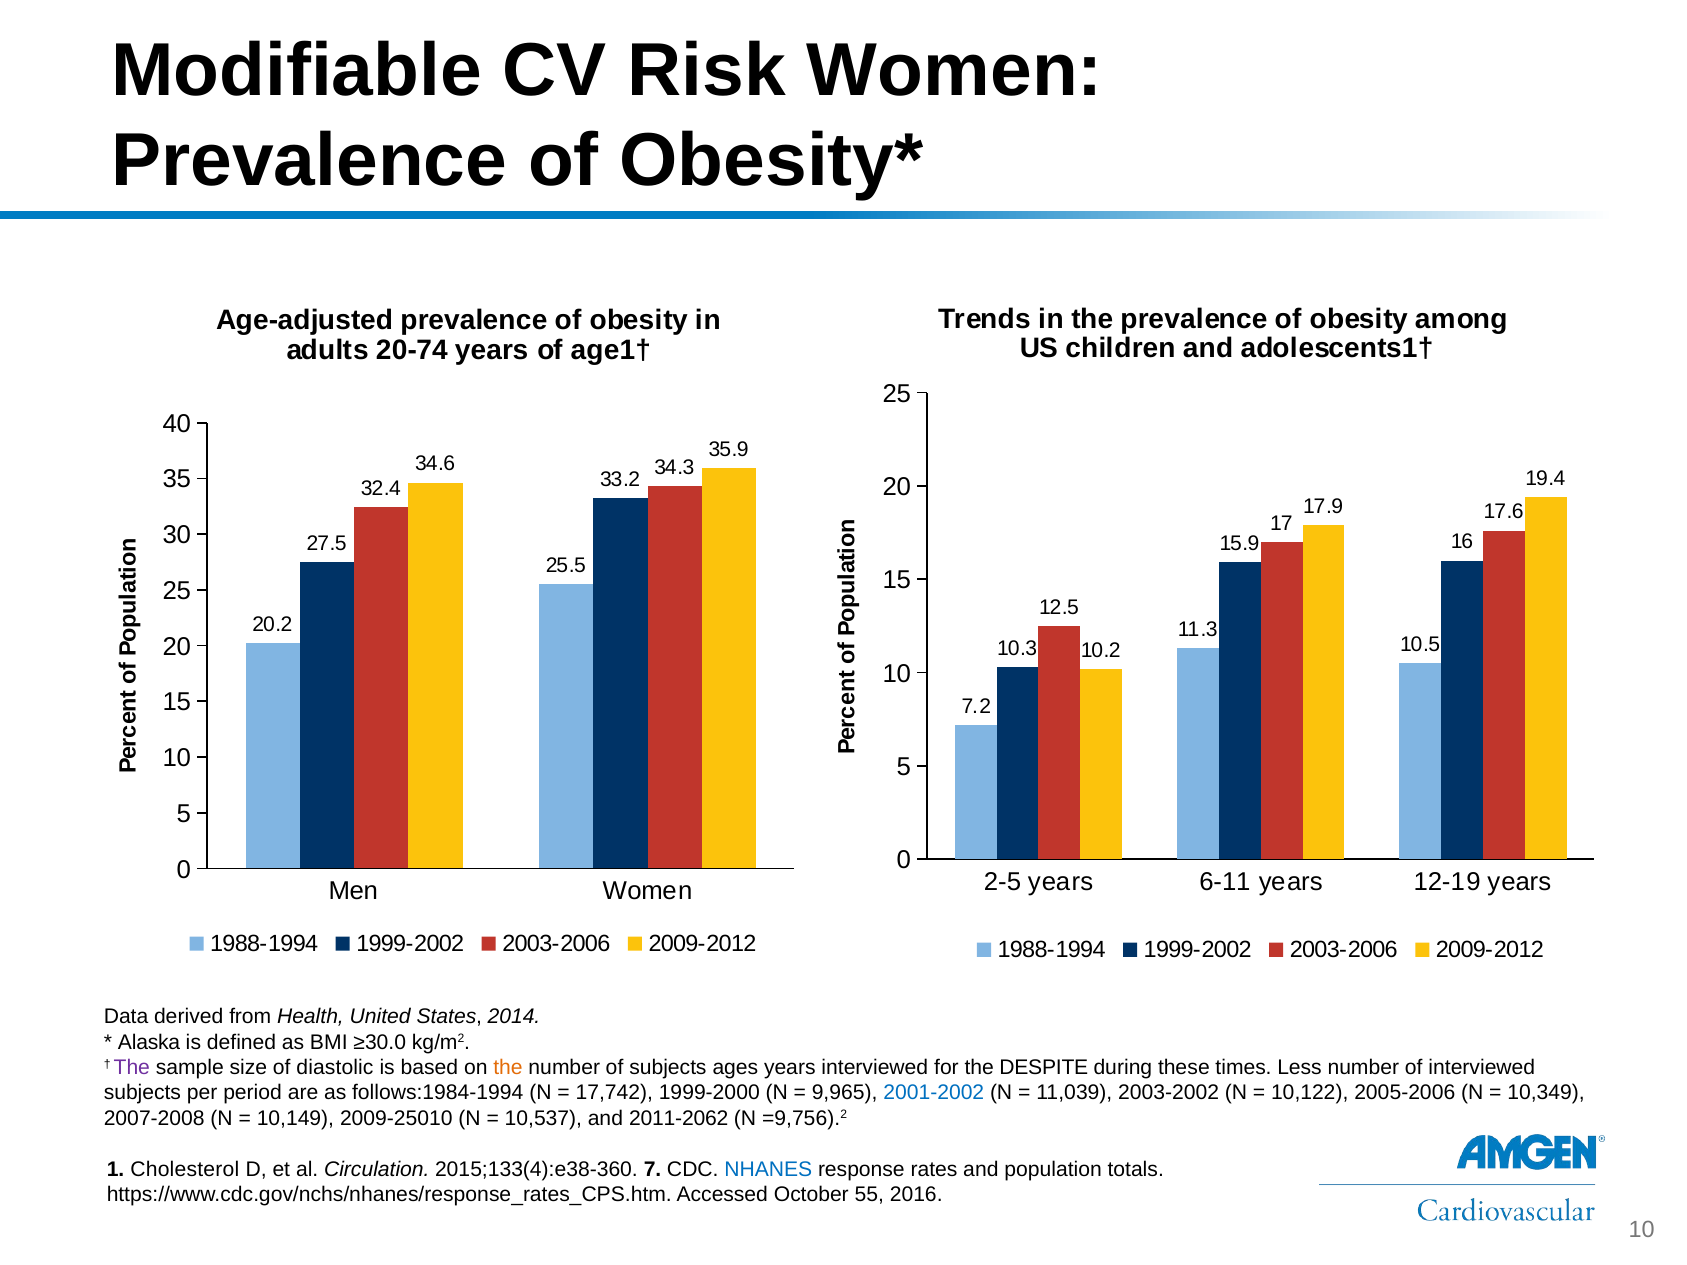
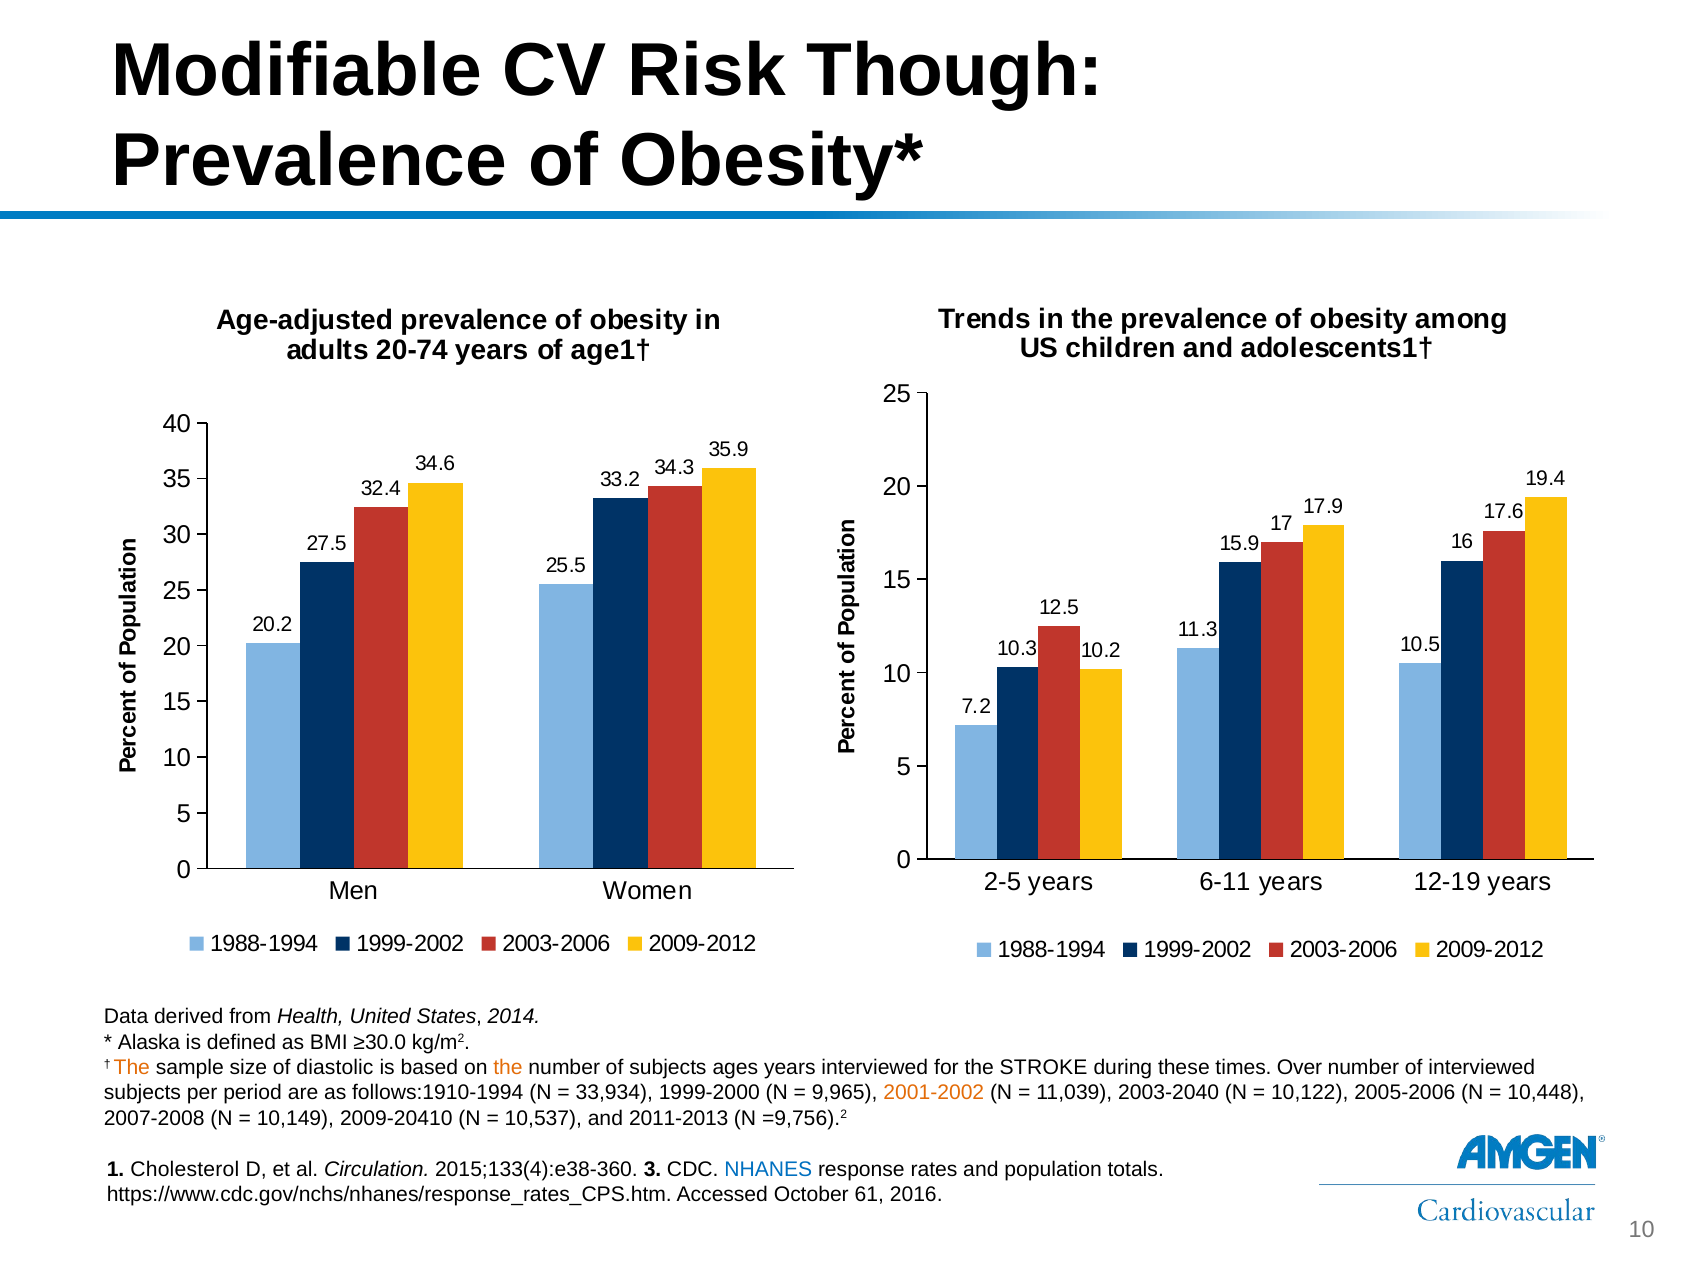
Risk Women: Women -> Though (955, 71)
The colour: purple -> orange (132, 1068)
DESPITE: DESPITE -> STROKE (1044, 1068)
Less: Less -> Over (1300, 1068)
follows:1984-1994: follows:1984-1994 -> follows:1910-1994 (438, 1093)
17,742: 17,742 -> 33,934 (614, 1093)
2001-2002 colour: blue -> orange (934, 1093)
2003-2002: 2003-2002 -> 2003-2040 (1169, 1093)
10,349: 10,349 -> 10,448 (1546, 1093)
2009-25010: 2009-25010 -> 2009-20410 (396, 1118)
2011-2062: 2011-2062 -> 2011-2013 (679, 1118)
7: 7 -> 3 (653, 1170)
55: 55 -> 61 (869, 1195)
